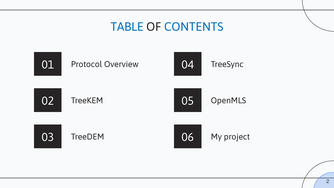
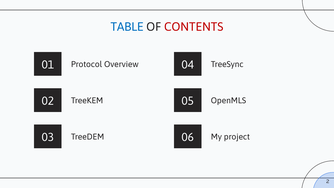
CONTENTS colour: blue -> red (194, 27)
